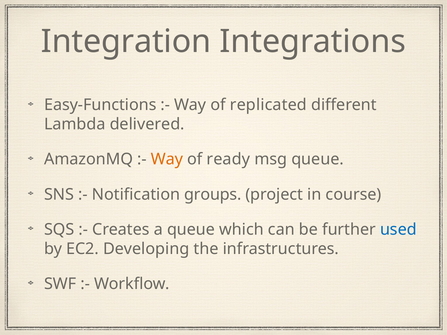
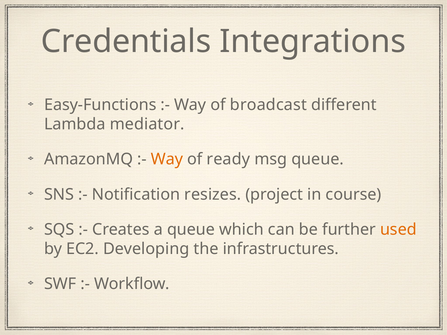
Integration: Integration -> Credentials (126, 42)
replicated: replicated -> broadcast (268, 105)
delivered: delivered -> mediator (147, 124)
groups: groups -> resizes (213, 194)
used colour: blue -> orange (398, 230)
